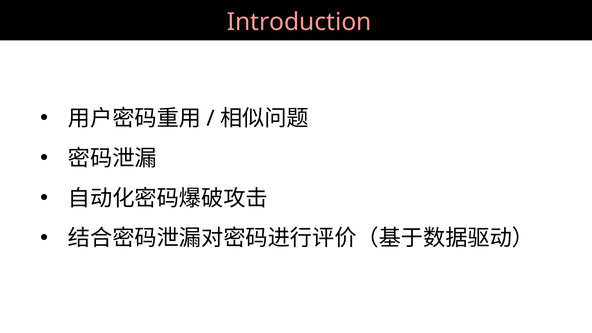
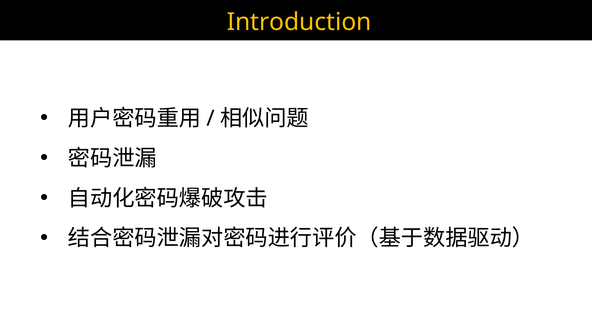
Introduction colour: pink -> yellow (299, 22)
